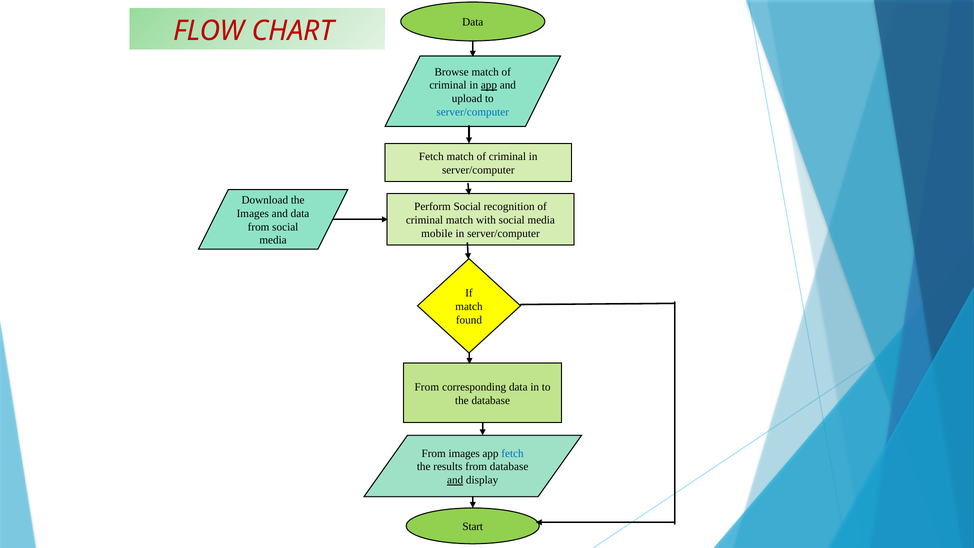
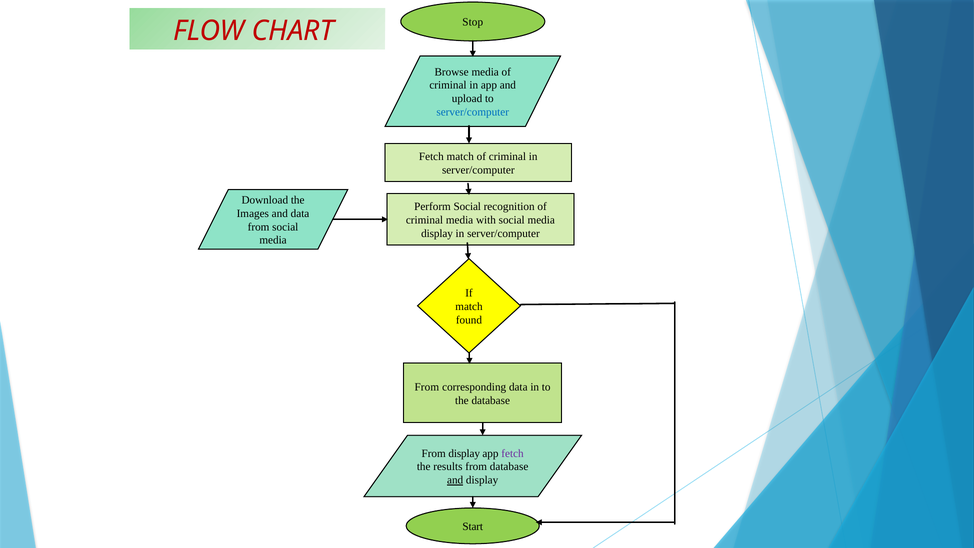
Data: Data -> Stop (473, 22)
Browse match: match -> media (485, 72)
app underline: present -> none (489, 85)
criminal match: match -> media (460, 220)
mobile: mobile -> display (437, 233)
From images: images -> display (464, 453)
fetch colour: blue -> purple (513, 453)
